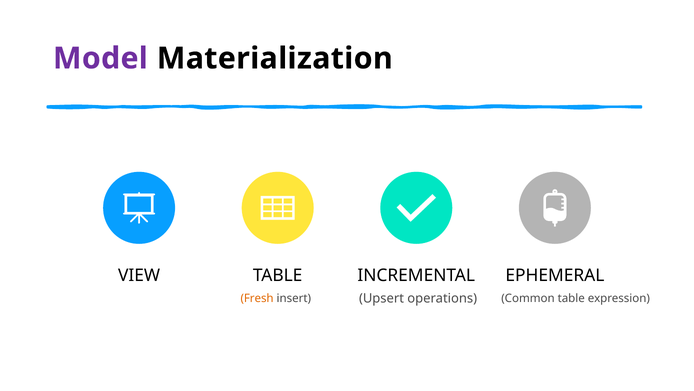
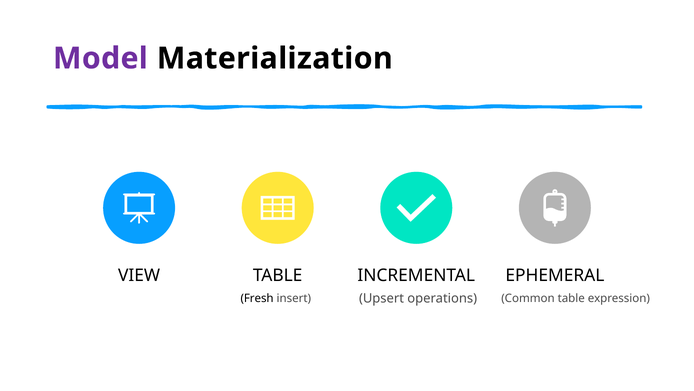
Fresh colour: orange -> black (257, 298)
